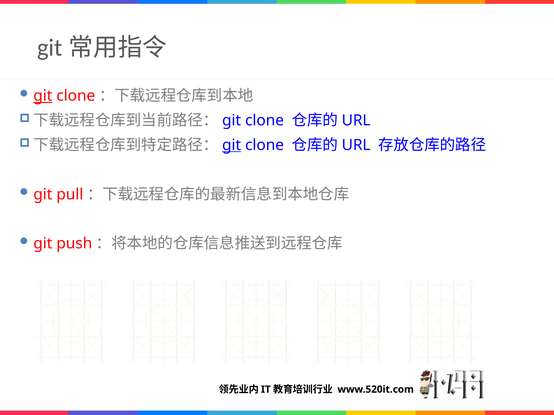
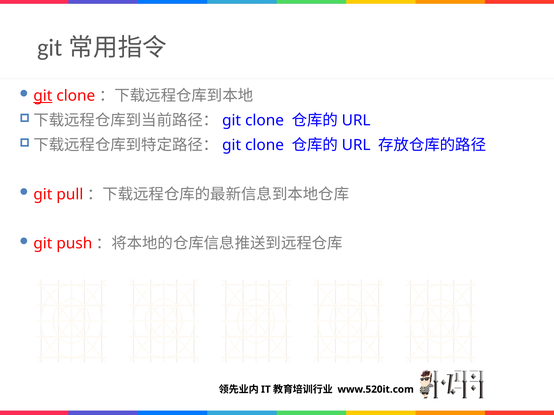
git underline: present -> none (232, 145)
